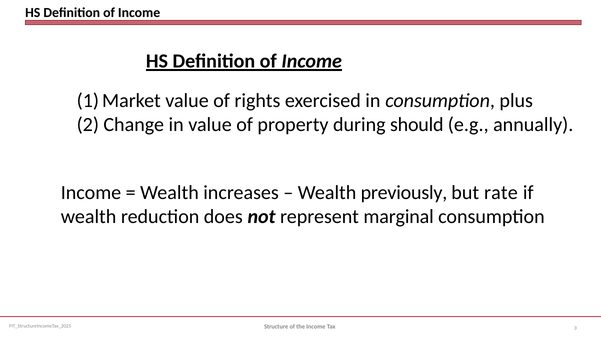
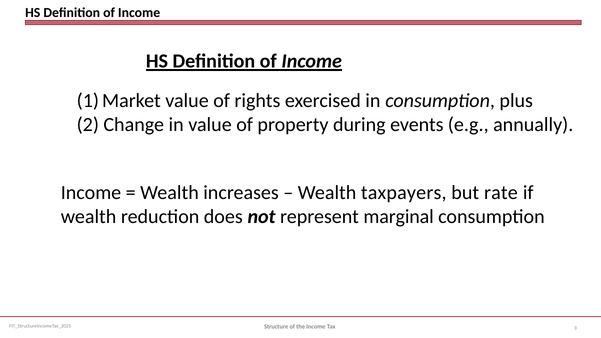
should: should -> events (417, 125)
previously: previously -> taxpayers (404, 192)
